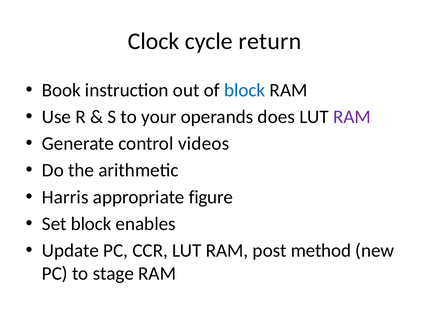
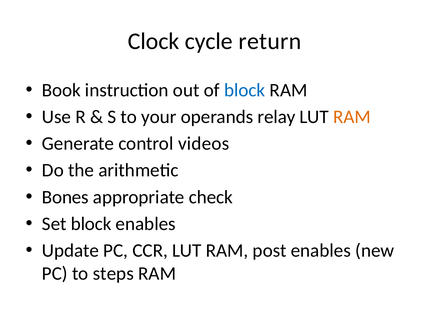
does: does -> relay (276, 117)
RAM colour: purple -> orange (352, 117)
Harris: Harris -> Bones (65, 197)
figure: figure -> check (211, 197)
post method: method -> enables (321, 251)
stage: stage -> steps (113, 274)
